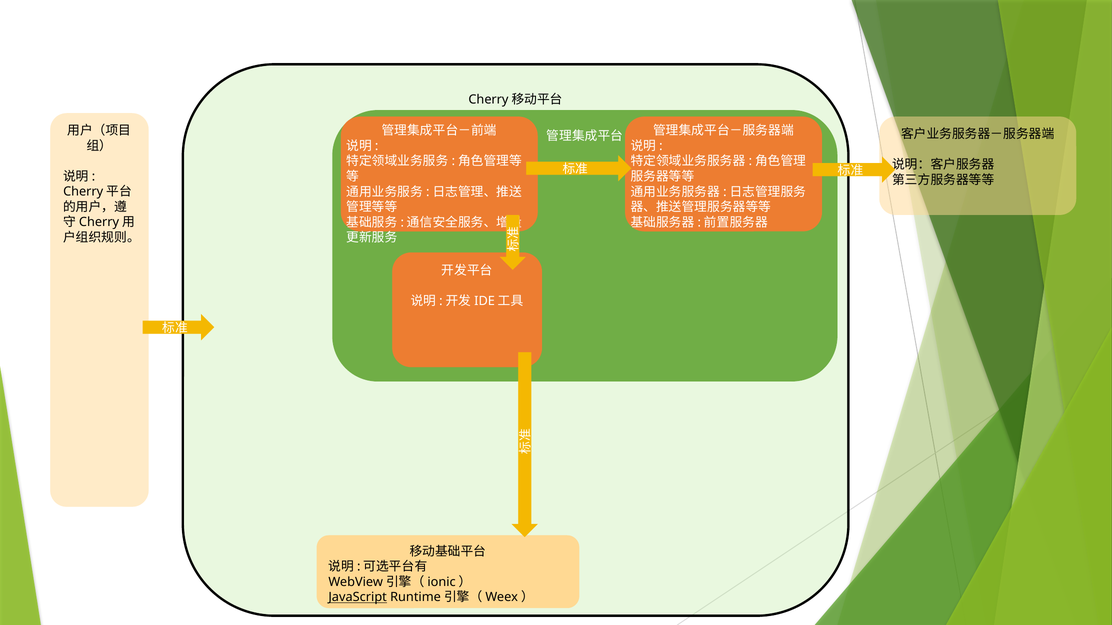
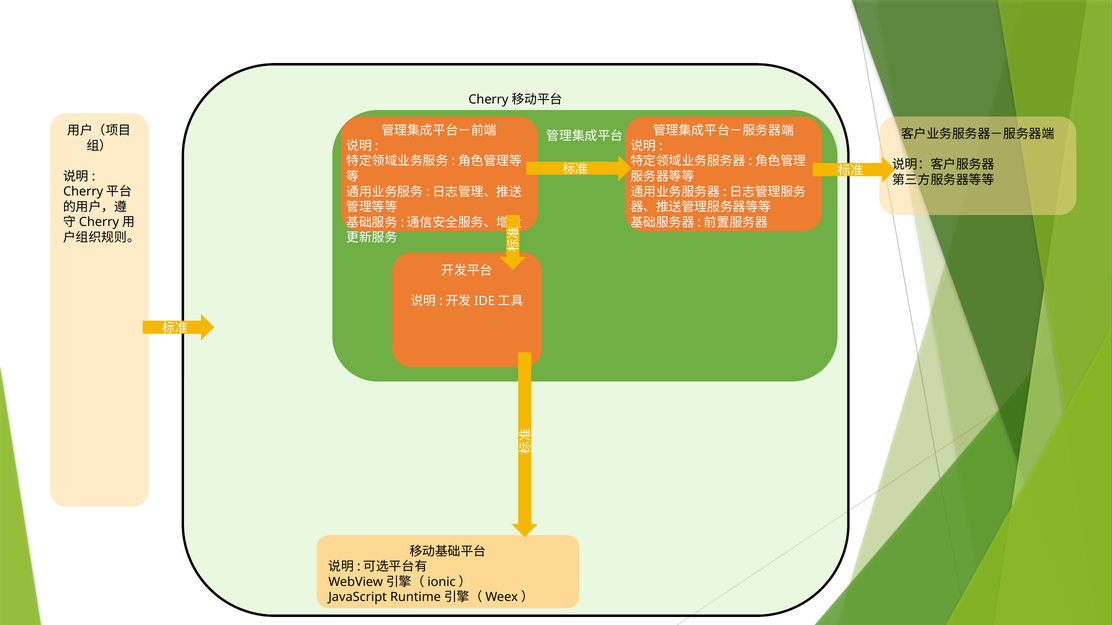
JavaScript underline: present -> none (358, 598)
